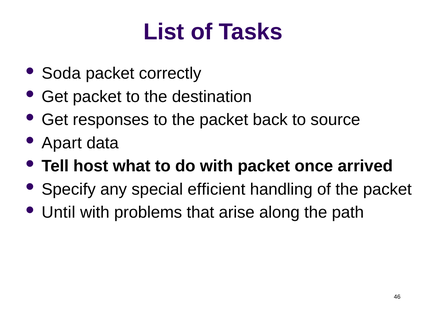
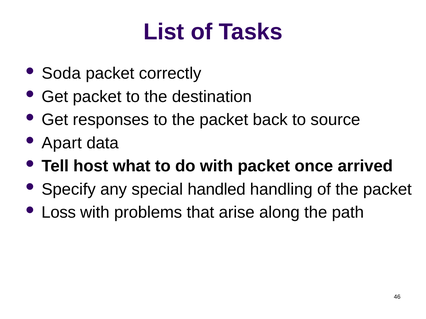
efficient: efficient -> handled (217, 190)
Until: Until -> Loss (59, 213)
